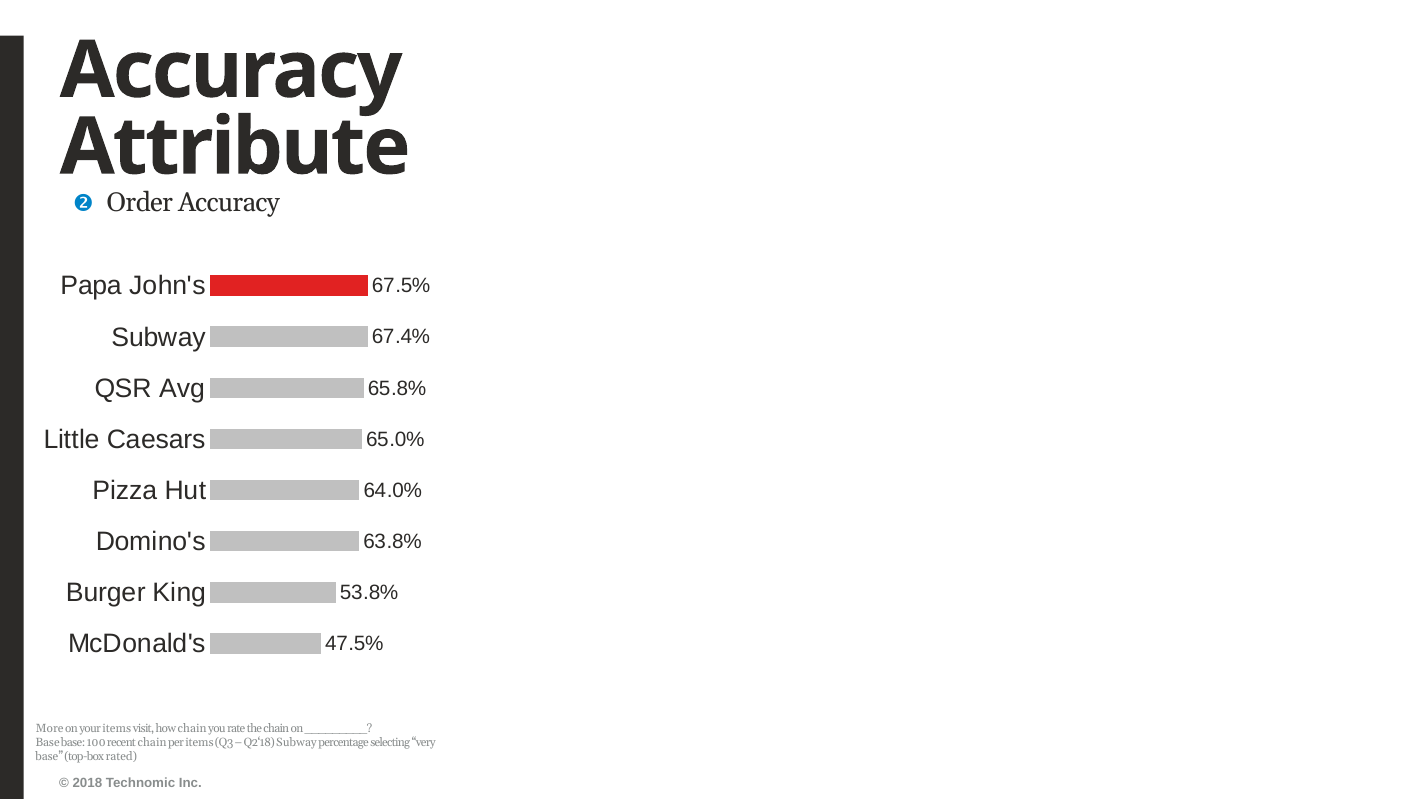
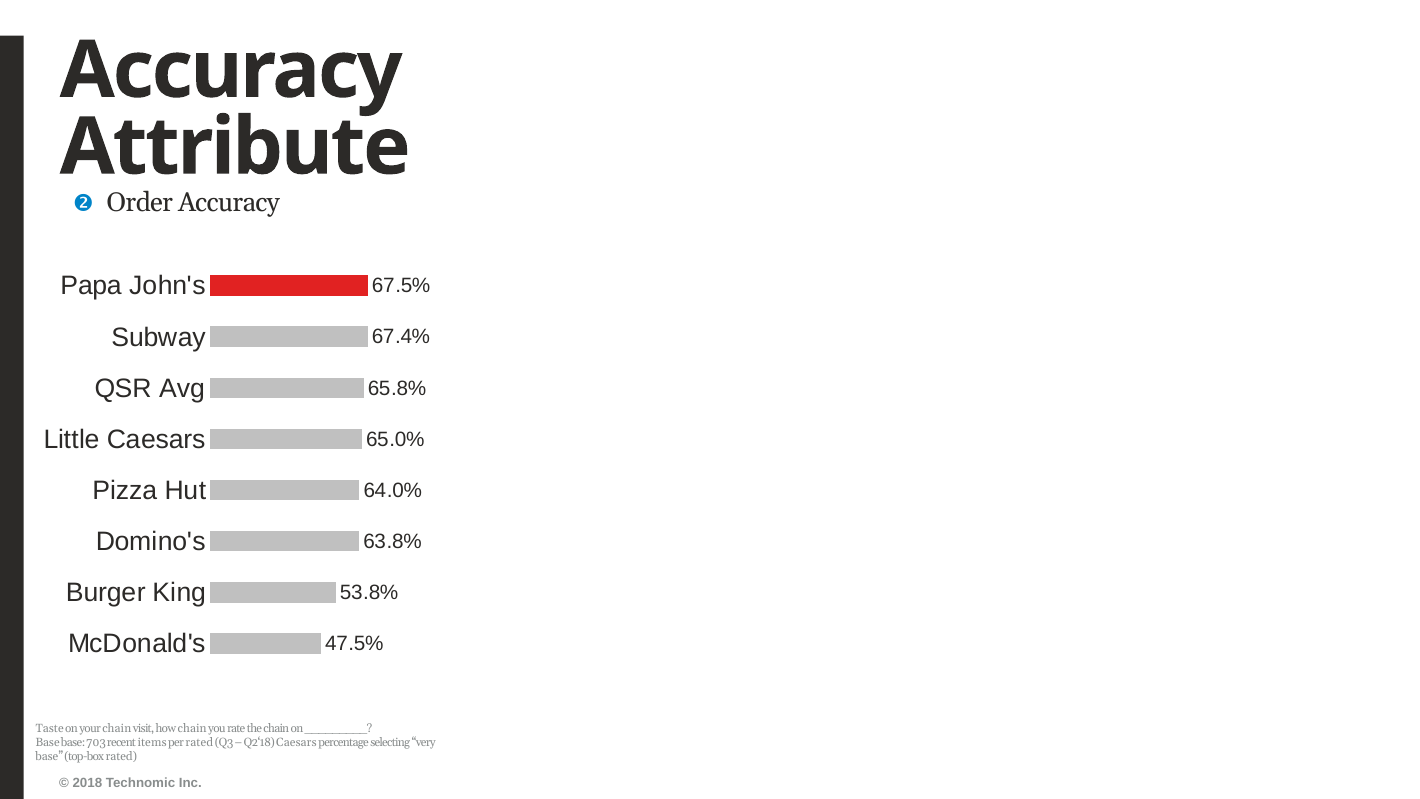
More: More -> Taste (50, 728)
your items: items -> chain (117, 728)
100: 100 -> 703 (96, 742)
recent chain: chain -> items (152, 742)
per items: items -> rated (199, 742)
Q2‘18 Subway: Subway -> Caesars (296, 742)
